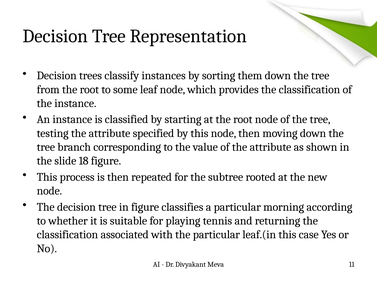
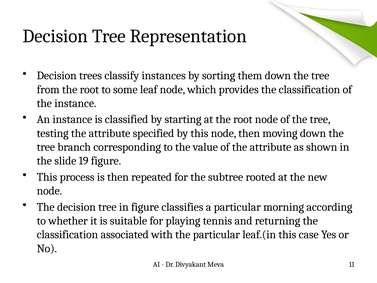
18: 18 -> 19 (84, 161)
